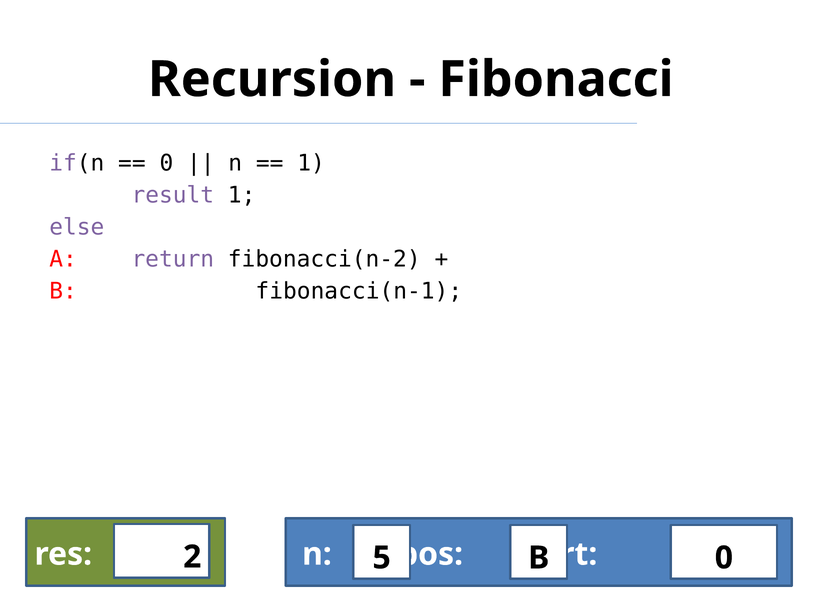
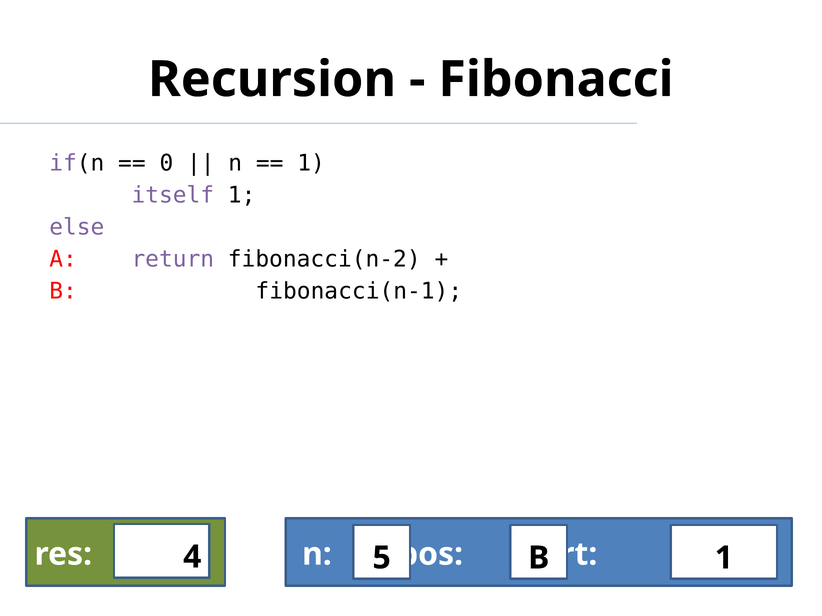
result: result -> itself (173, 195)
2: 2 -> 4 (192, 557)
0: 0 -> 1 (724, 558)
